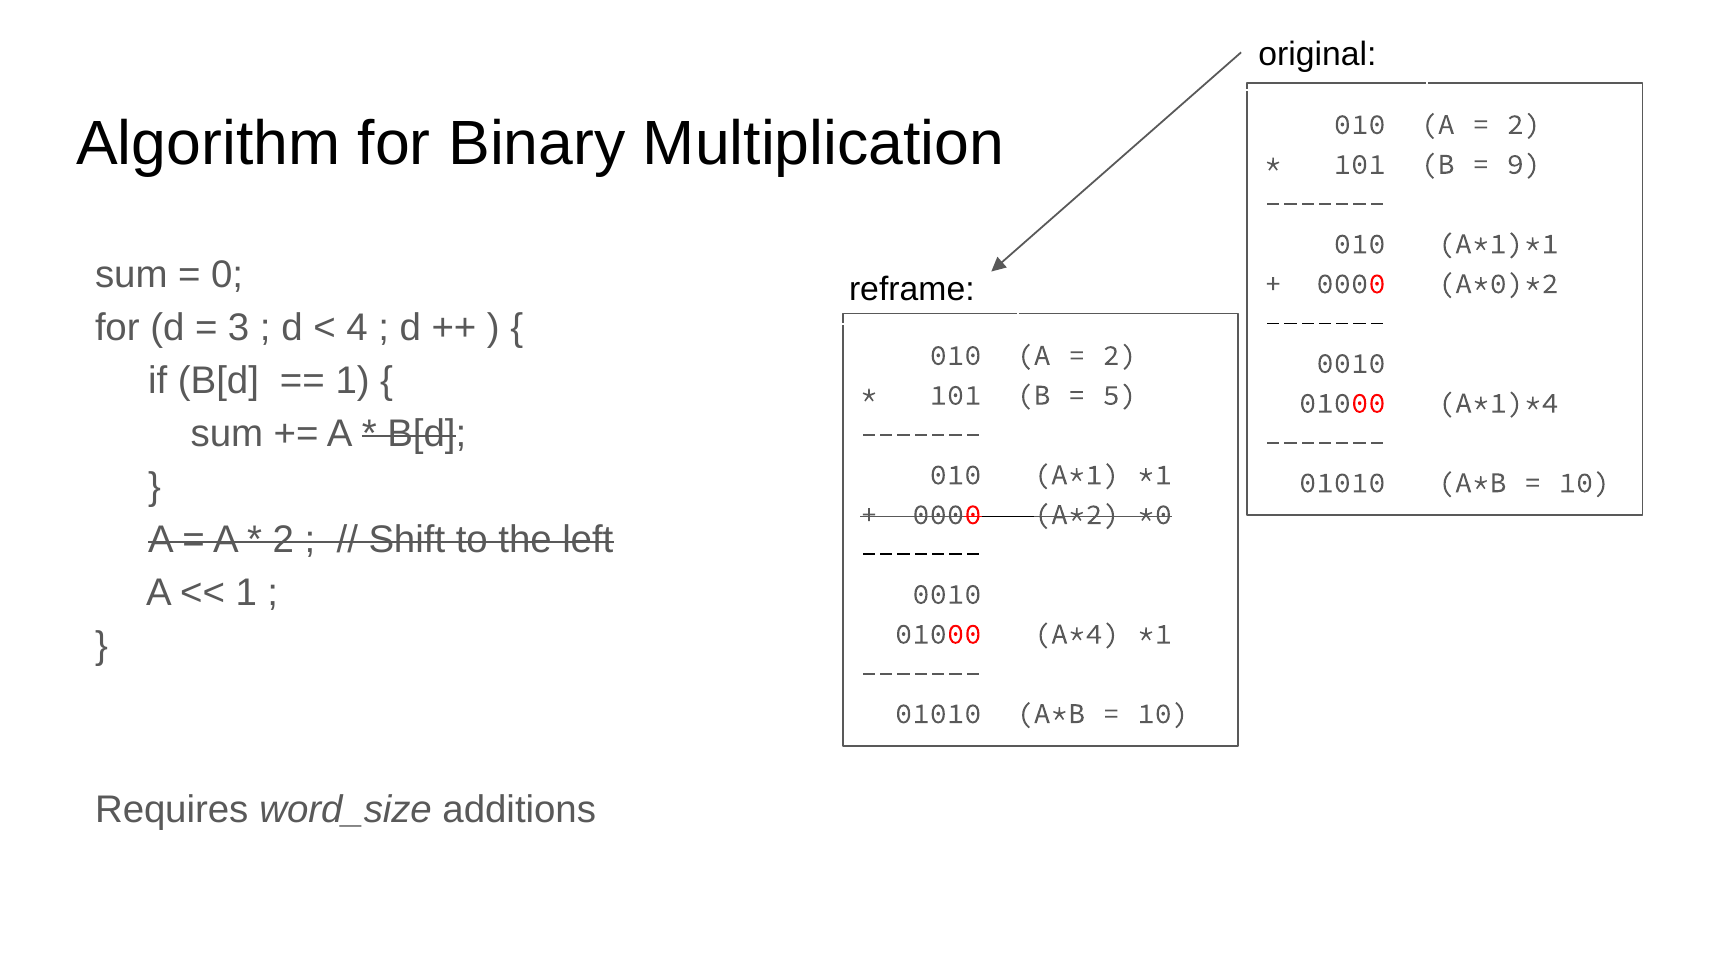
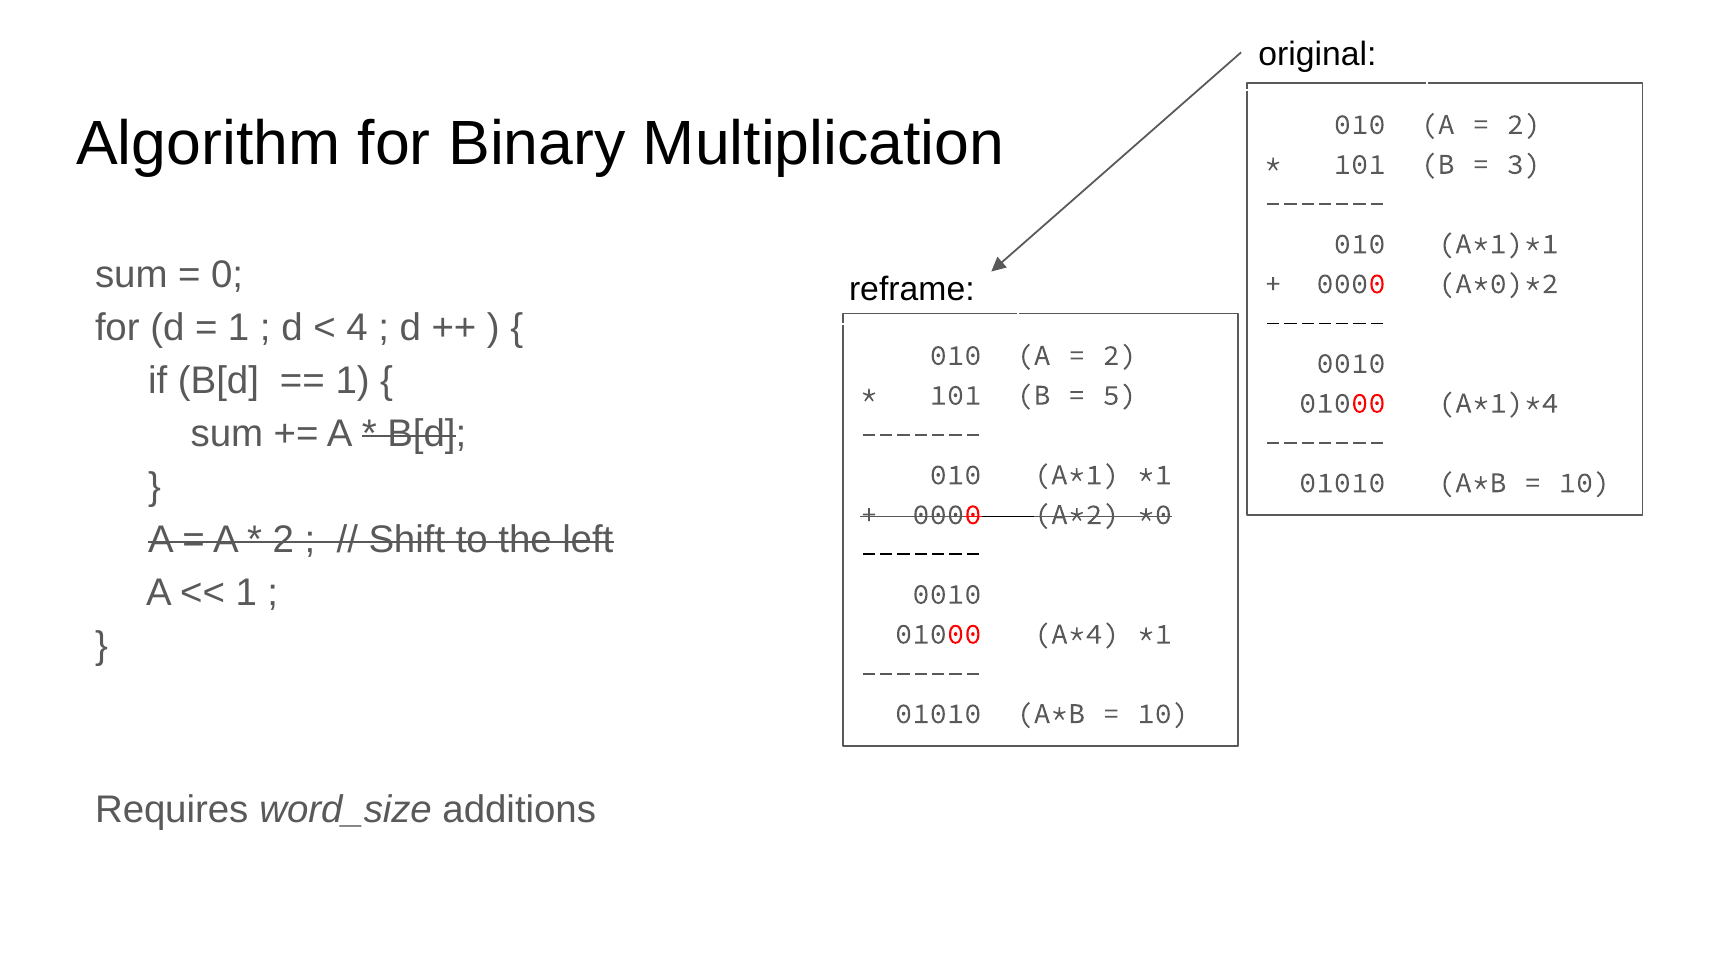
9: 9 -> 3 (1524, 164)
3: 3 -> 1 (239, 328)
